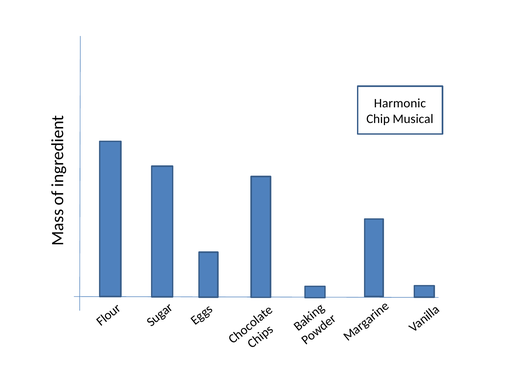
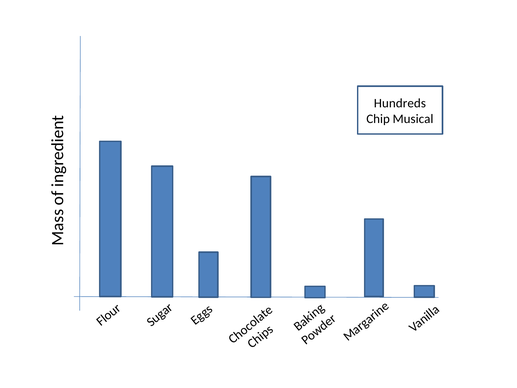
Harmonic: Harmonic -> Hundreds (400, 103)
